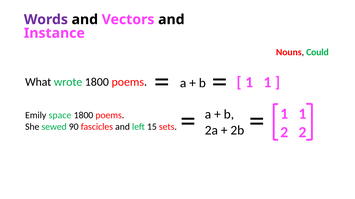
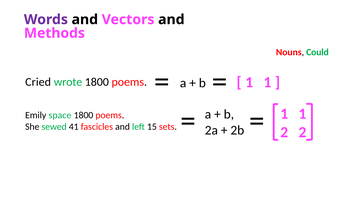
Instance: Instance -> Methods (54, 33)
What: What -> Cried (38, 82)
90: 90 -> 41 (74, 127)
